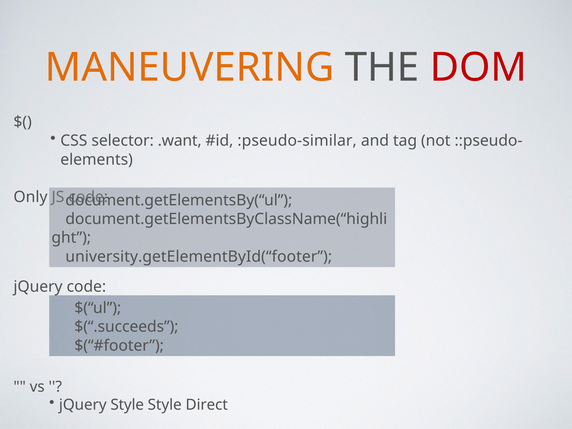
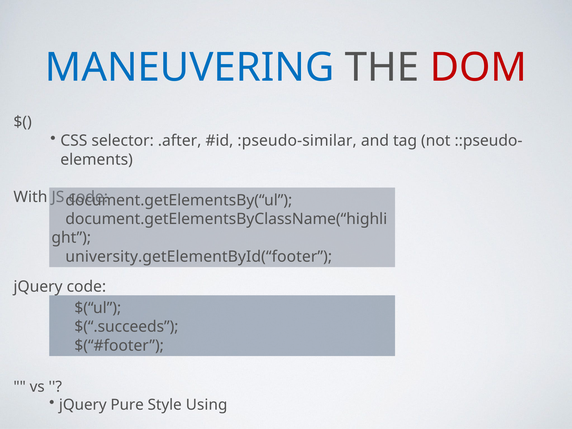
MANEUVERING colour: orange -> blue (190, 68)
.want: .want -> .after (180, 141)
Only: Only -> With (30, 197)
jQuery Style: Style -> Pure (127, 405)
Direct: Direct -> Using (207, 405)
